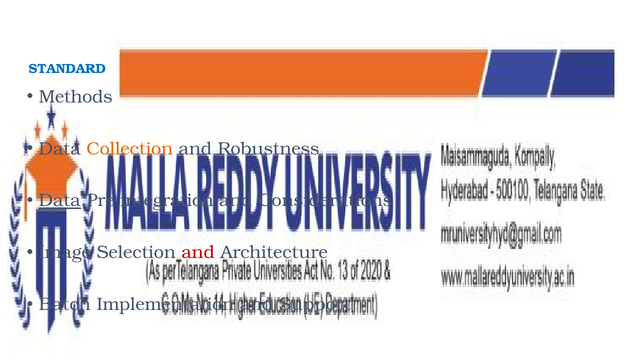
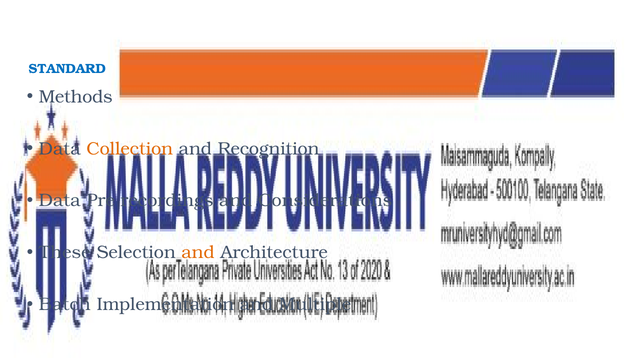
Robustness: Robustness -> Recognition (269, 149)
Data underline: present -> none (60, 200)
integration: integration -> recordings (167, 200)
Image: Image -> These (65, 252)
and colour: red -> orange (198, 252)
Support: Support -> Multiple (315, 304)
